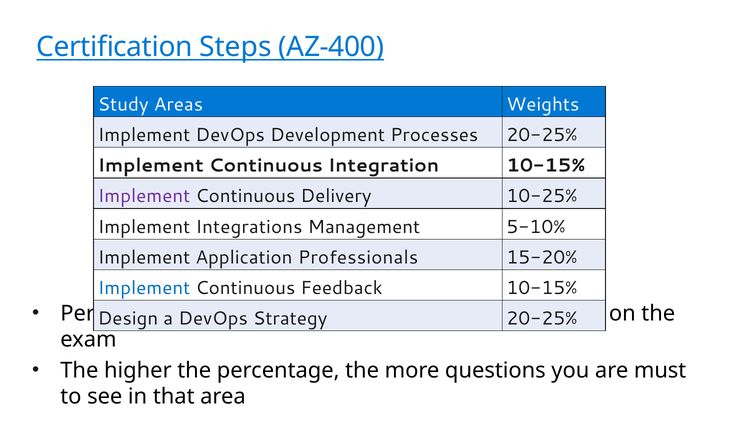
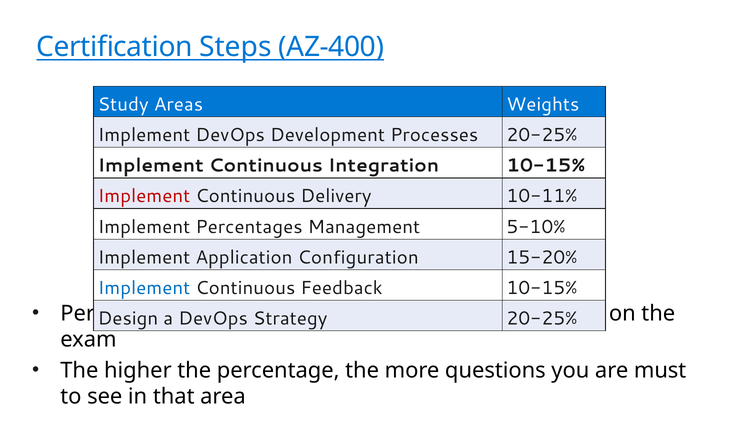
Implement colour: purple -> red (144, 196)
10-25%: 10-25% -> 10-11% (542, 196)
Implement Integrations: Integrations -> Percentages (249, 227)
Professionals: Professionals -> Configuration (358, 257)
